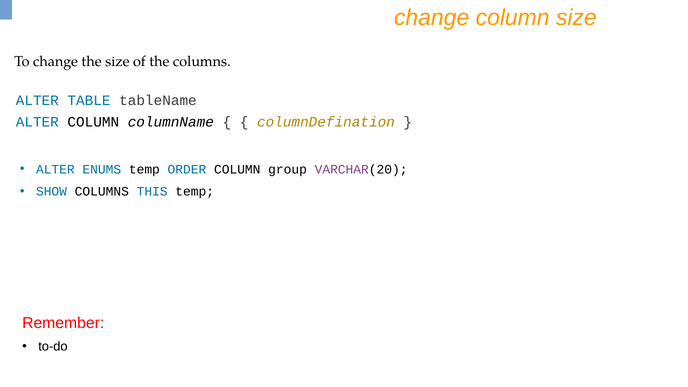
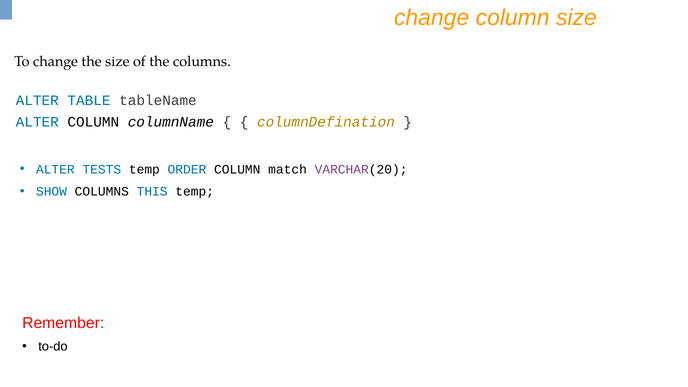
ENUMS: ENUMS -> TESTS (102, 169)
group: group -> match (288, 169)
